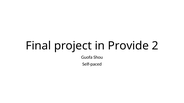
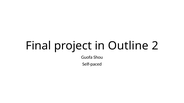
Provide: Provide -> Outline (128, 46)
